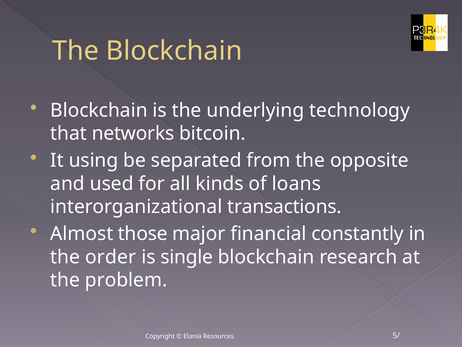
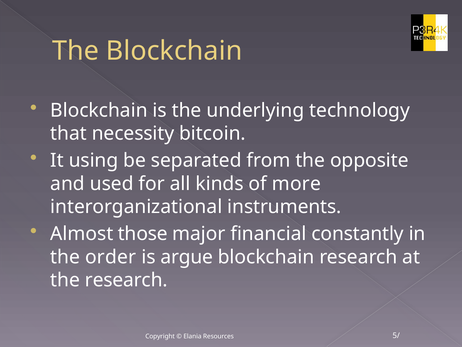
networks: networks -> necessity (133, 133)
loans: loans -> more (296, 183)
transactions: transactions -> instruments (284, 207)
single: single -> argue (187, 257)
the problem: problem -> research (126, 280)
